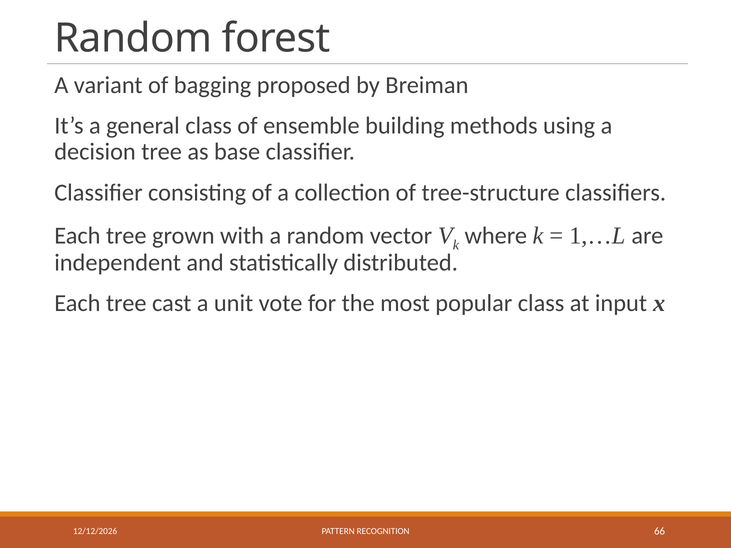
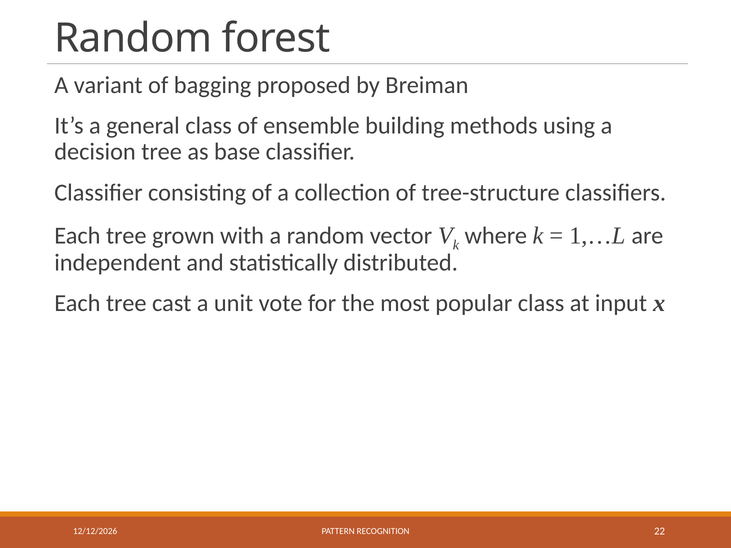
66: 66 -> 22 (660, 532)
